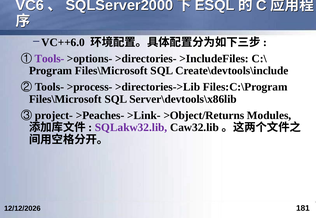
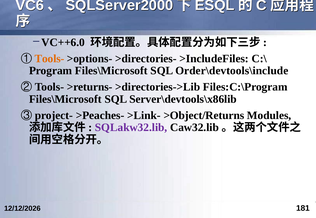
Tools- colour: purple -> orange (50, 59)
Create\devtools\include: Create\devtools\include -> Order\devtools\include (232, 71)
>process-: >process- -> >returns- (90, 87)
